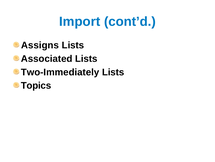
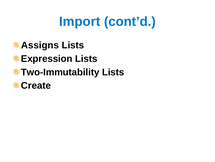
Associated: Associated -> Expression (47, 58)
Two-Immediately: Two-Immediately -> Two-Immutability (60, 72)
Topics: Topics -> Create (36, 85)
